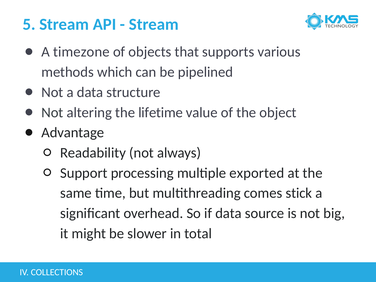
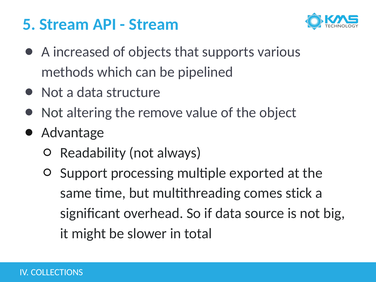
timezone: timezone -> increased (81, 52)
lifetime: lifetime -> remove (161, 112)
